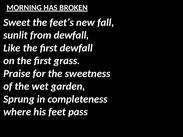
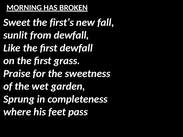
feet’s: feet’s -> first’s (62, 22)
